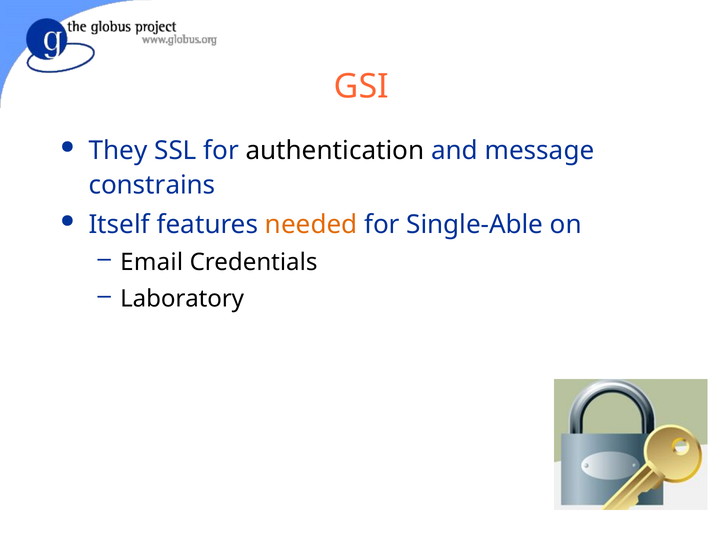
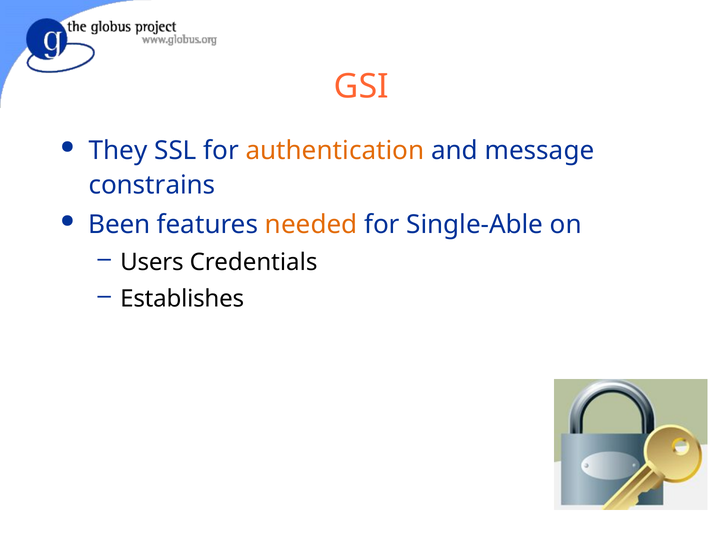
authentication colour: black -> orange (335, 151)
Itself: Itself -> Been (119, 225)
Email: Email -> Users (152, 263)
Laboratory: Laboratory -> Establishes (182, 299)
